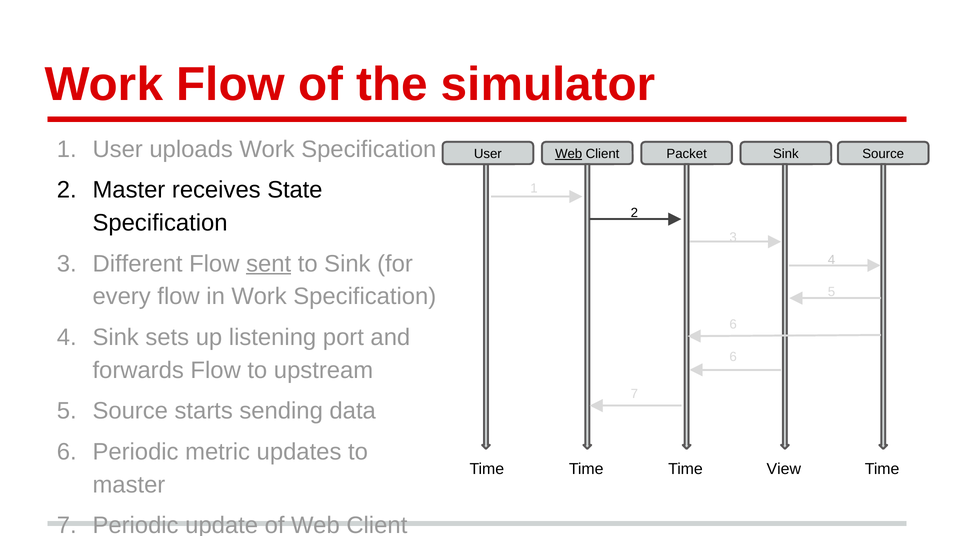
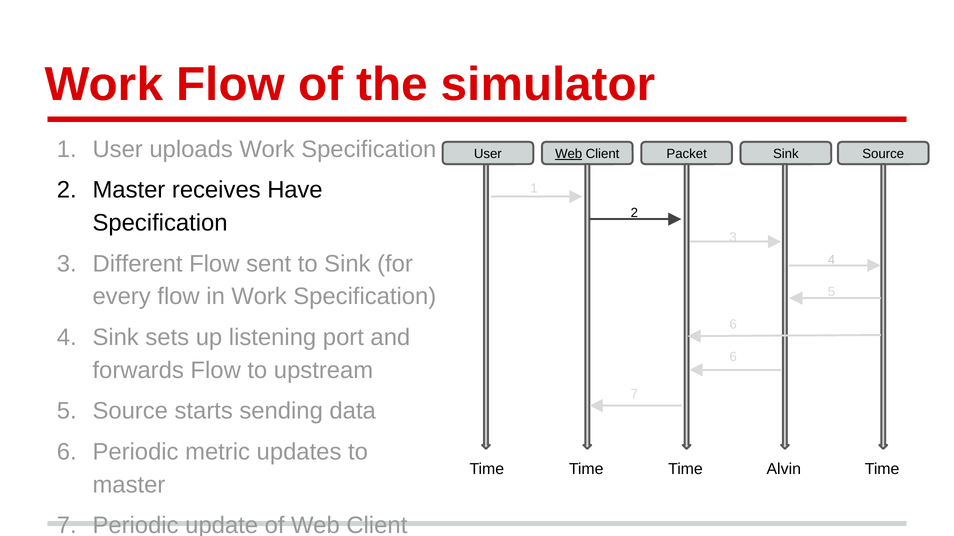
State: State -> Have (295, 190)
sent underline: present -> none (269, 264)
View: View -> Alvin (784, 470)
